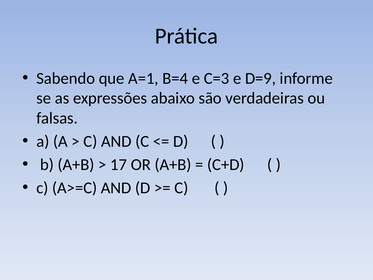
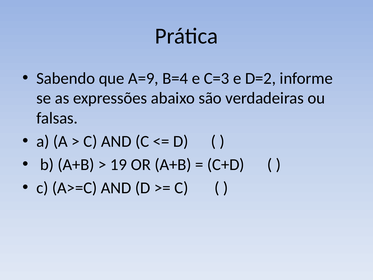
A=1: A=1 -> A=9 (143, 78)
D=9: D=9 -> D=2 (261, 78)
17: 17 -> 19 (119, 164)
